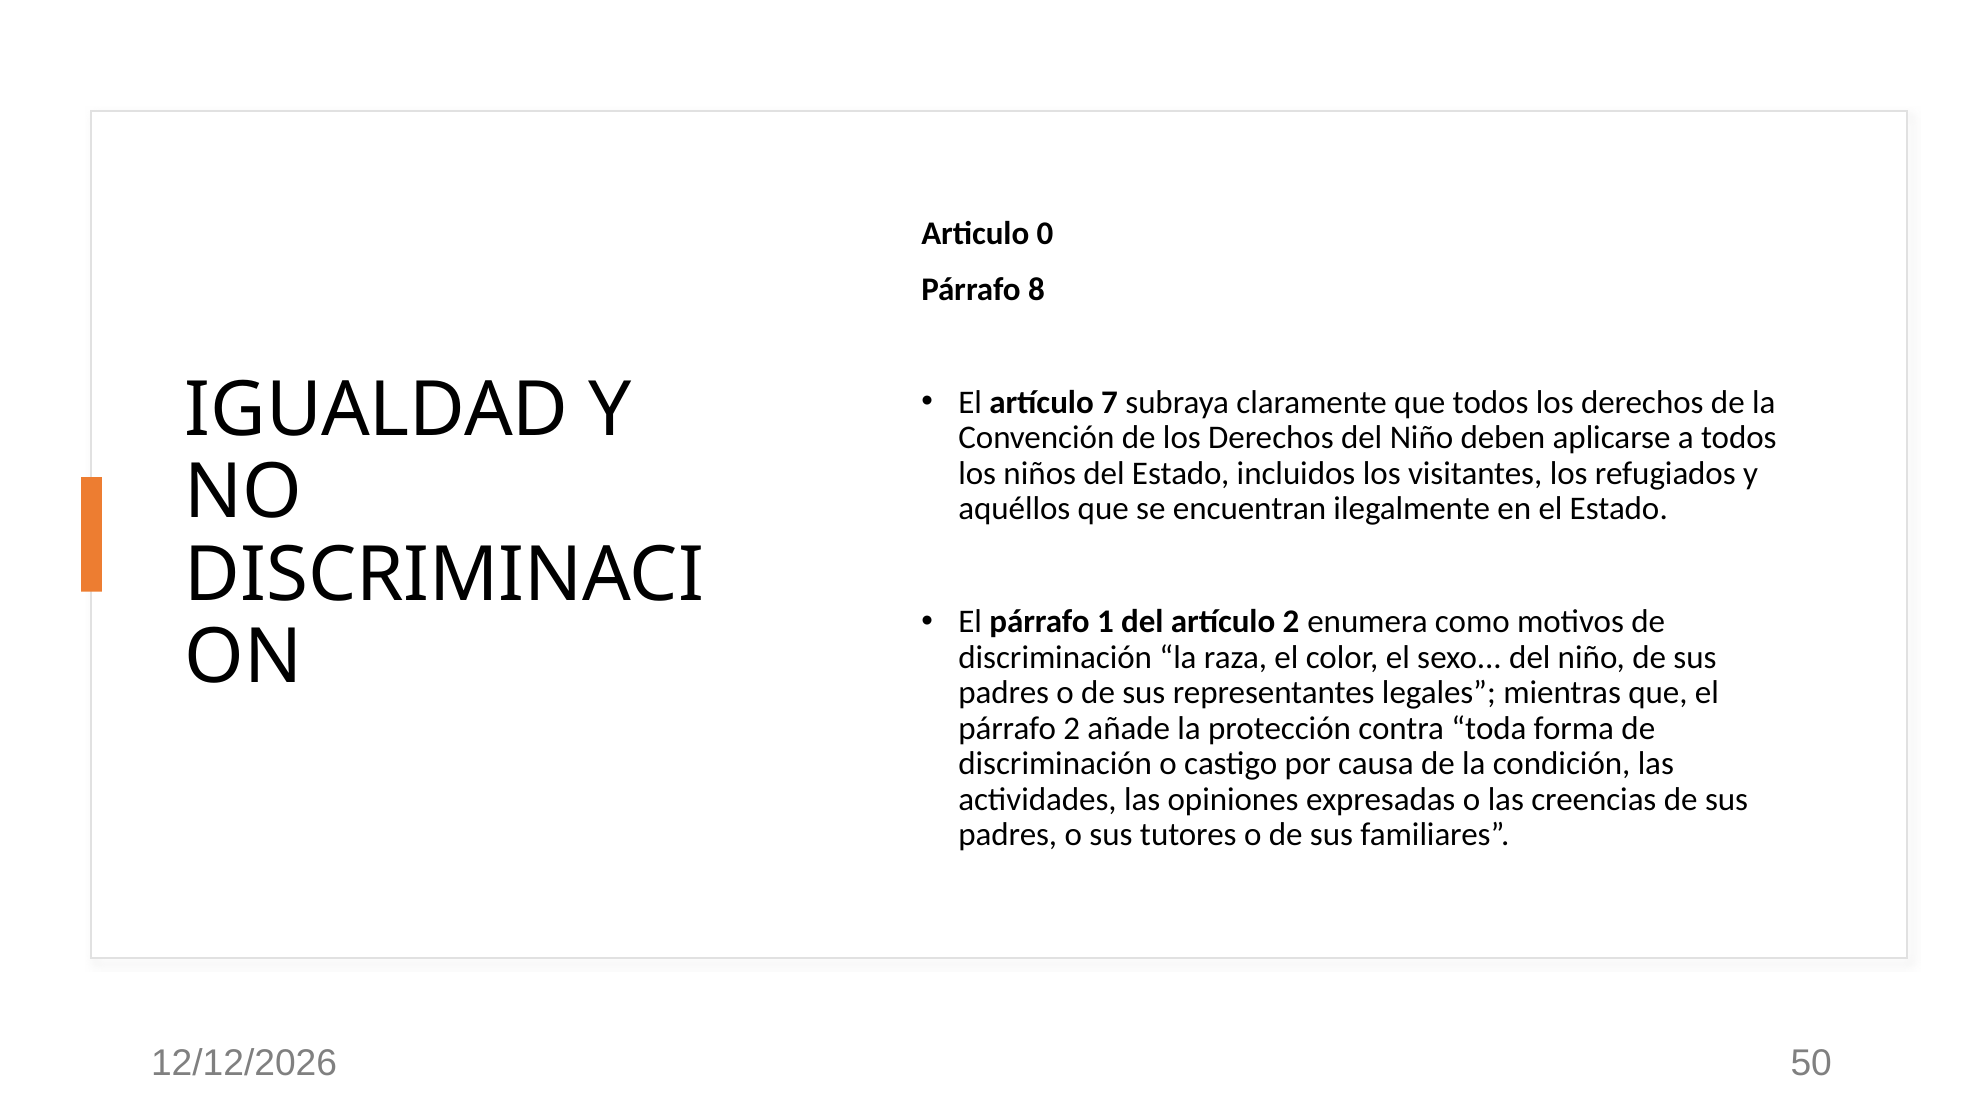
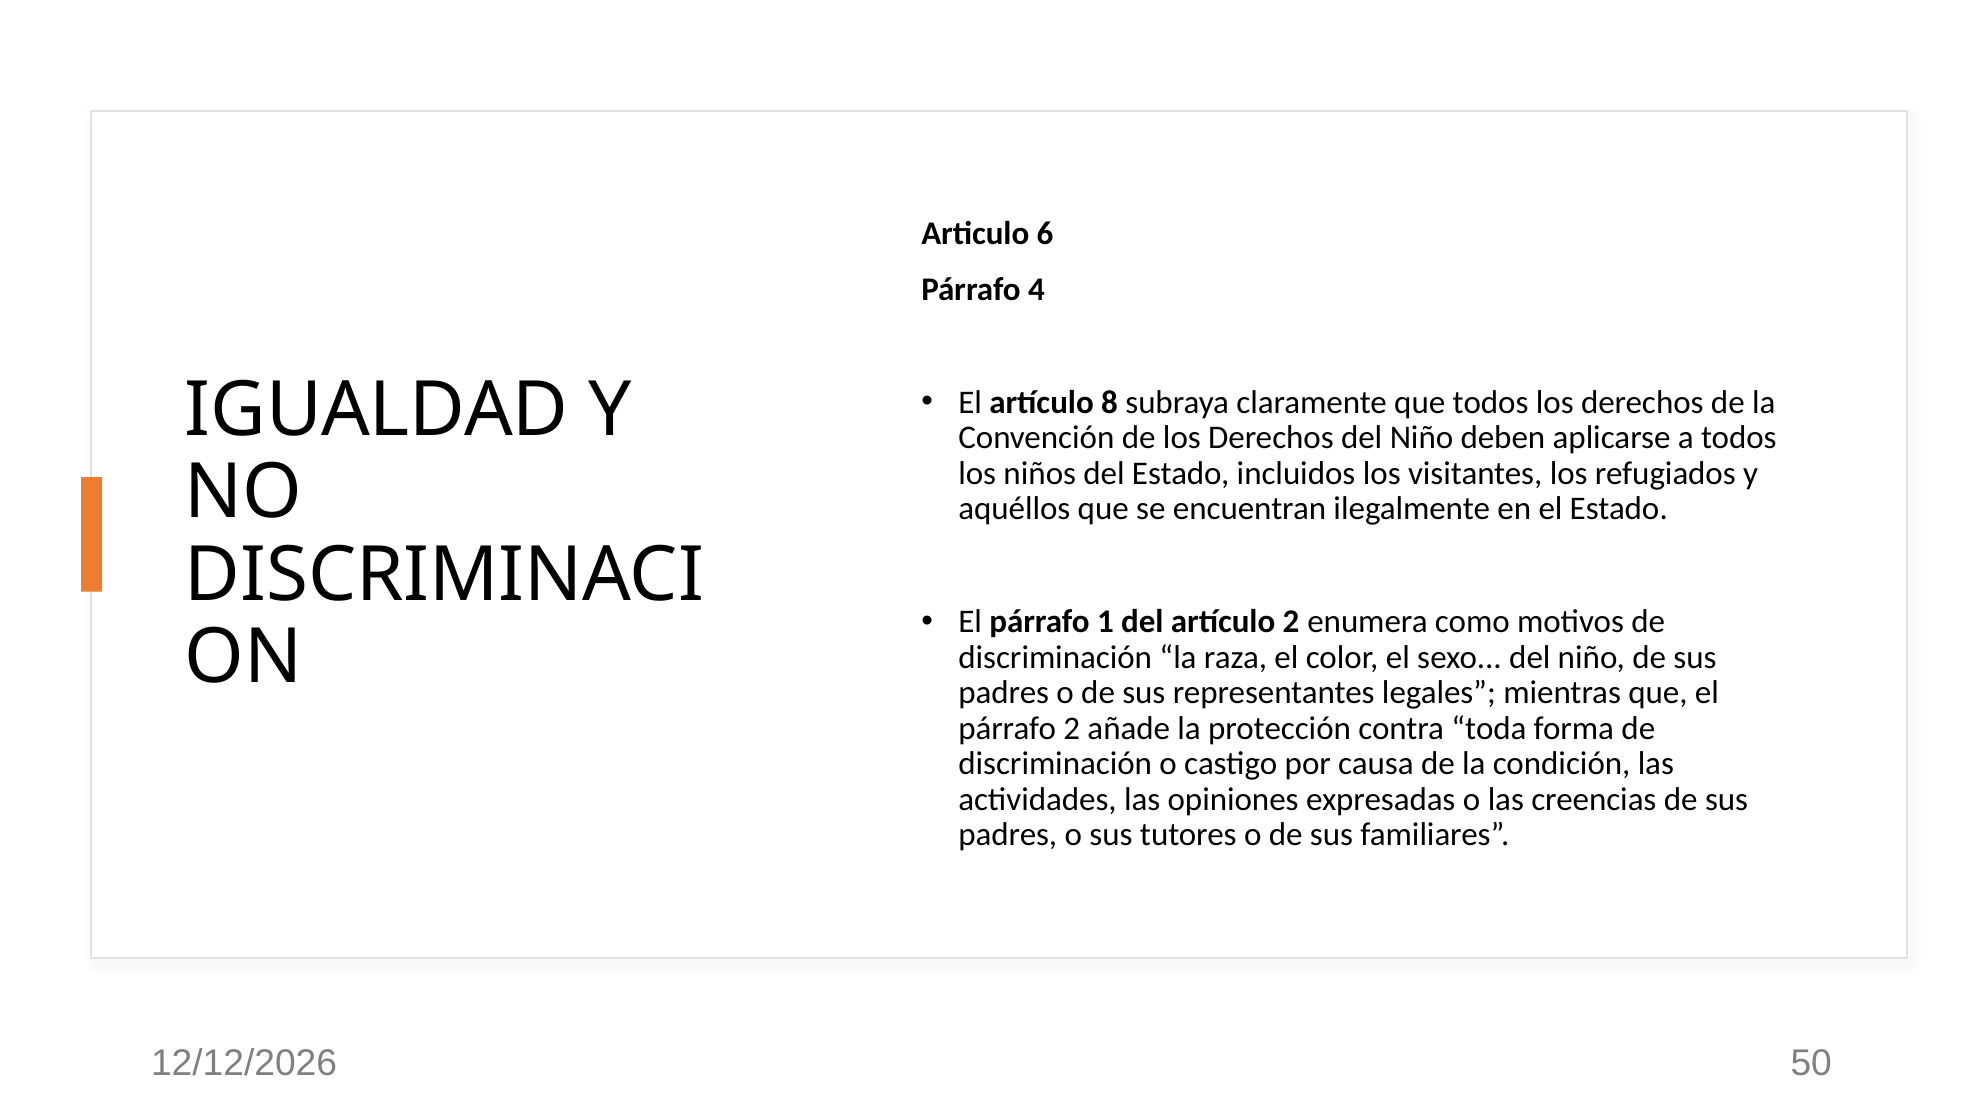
0: 0 -> 6 (1045, 234)
8: 8 -> 4 (1037, 290)
7: 7 -> 8 (1110, 402)
